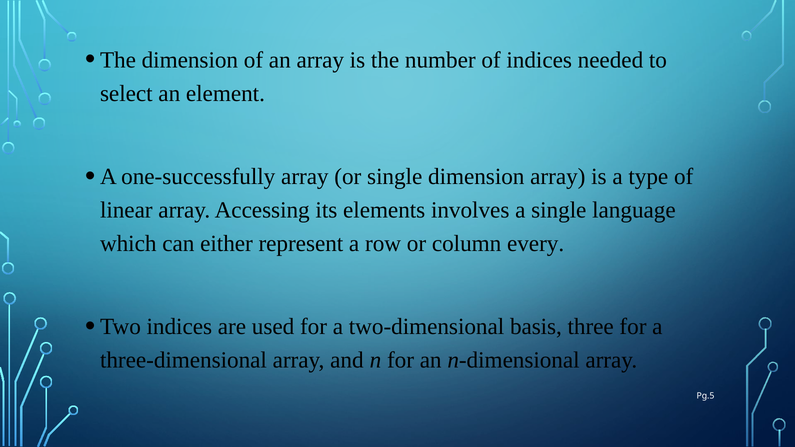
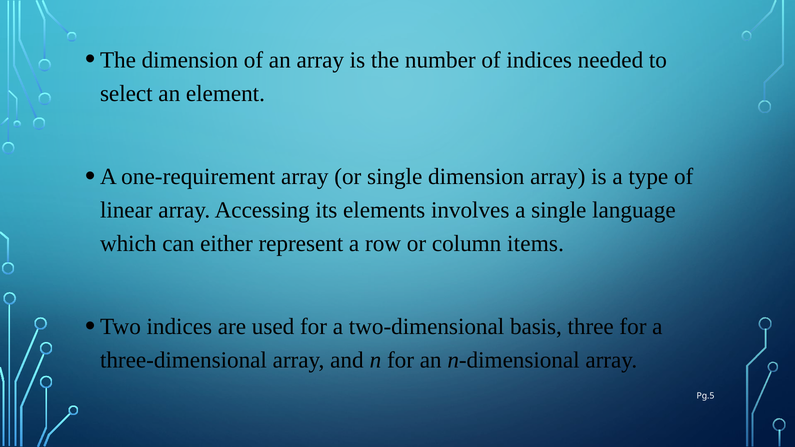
one-successfully: one-successfully -> one-requirement (198, 177)
every: every -> items (536, 244)
